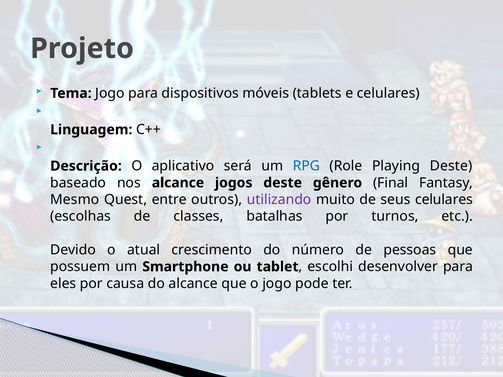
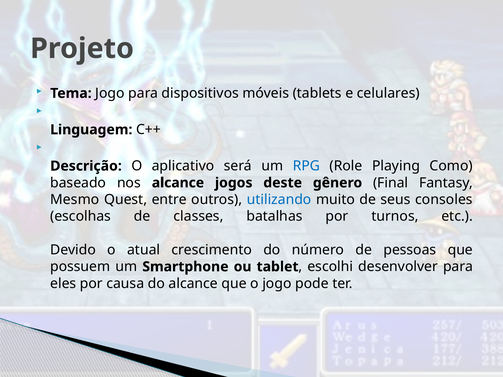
Playing Deste: Deste -> Como (451, 166)
utilizando colour: purple -> blue (279, 200)
seus celulares: celulares -> consoles (444, 200)
